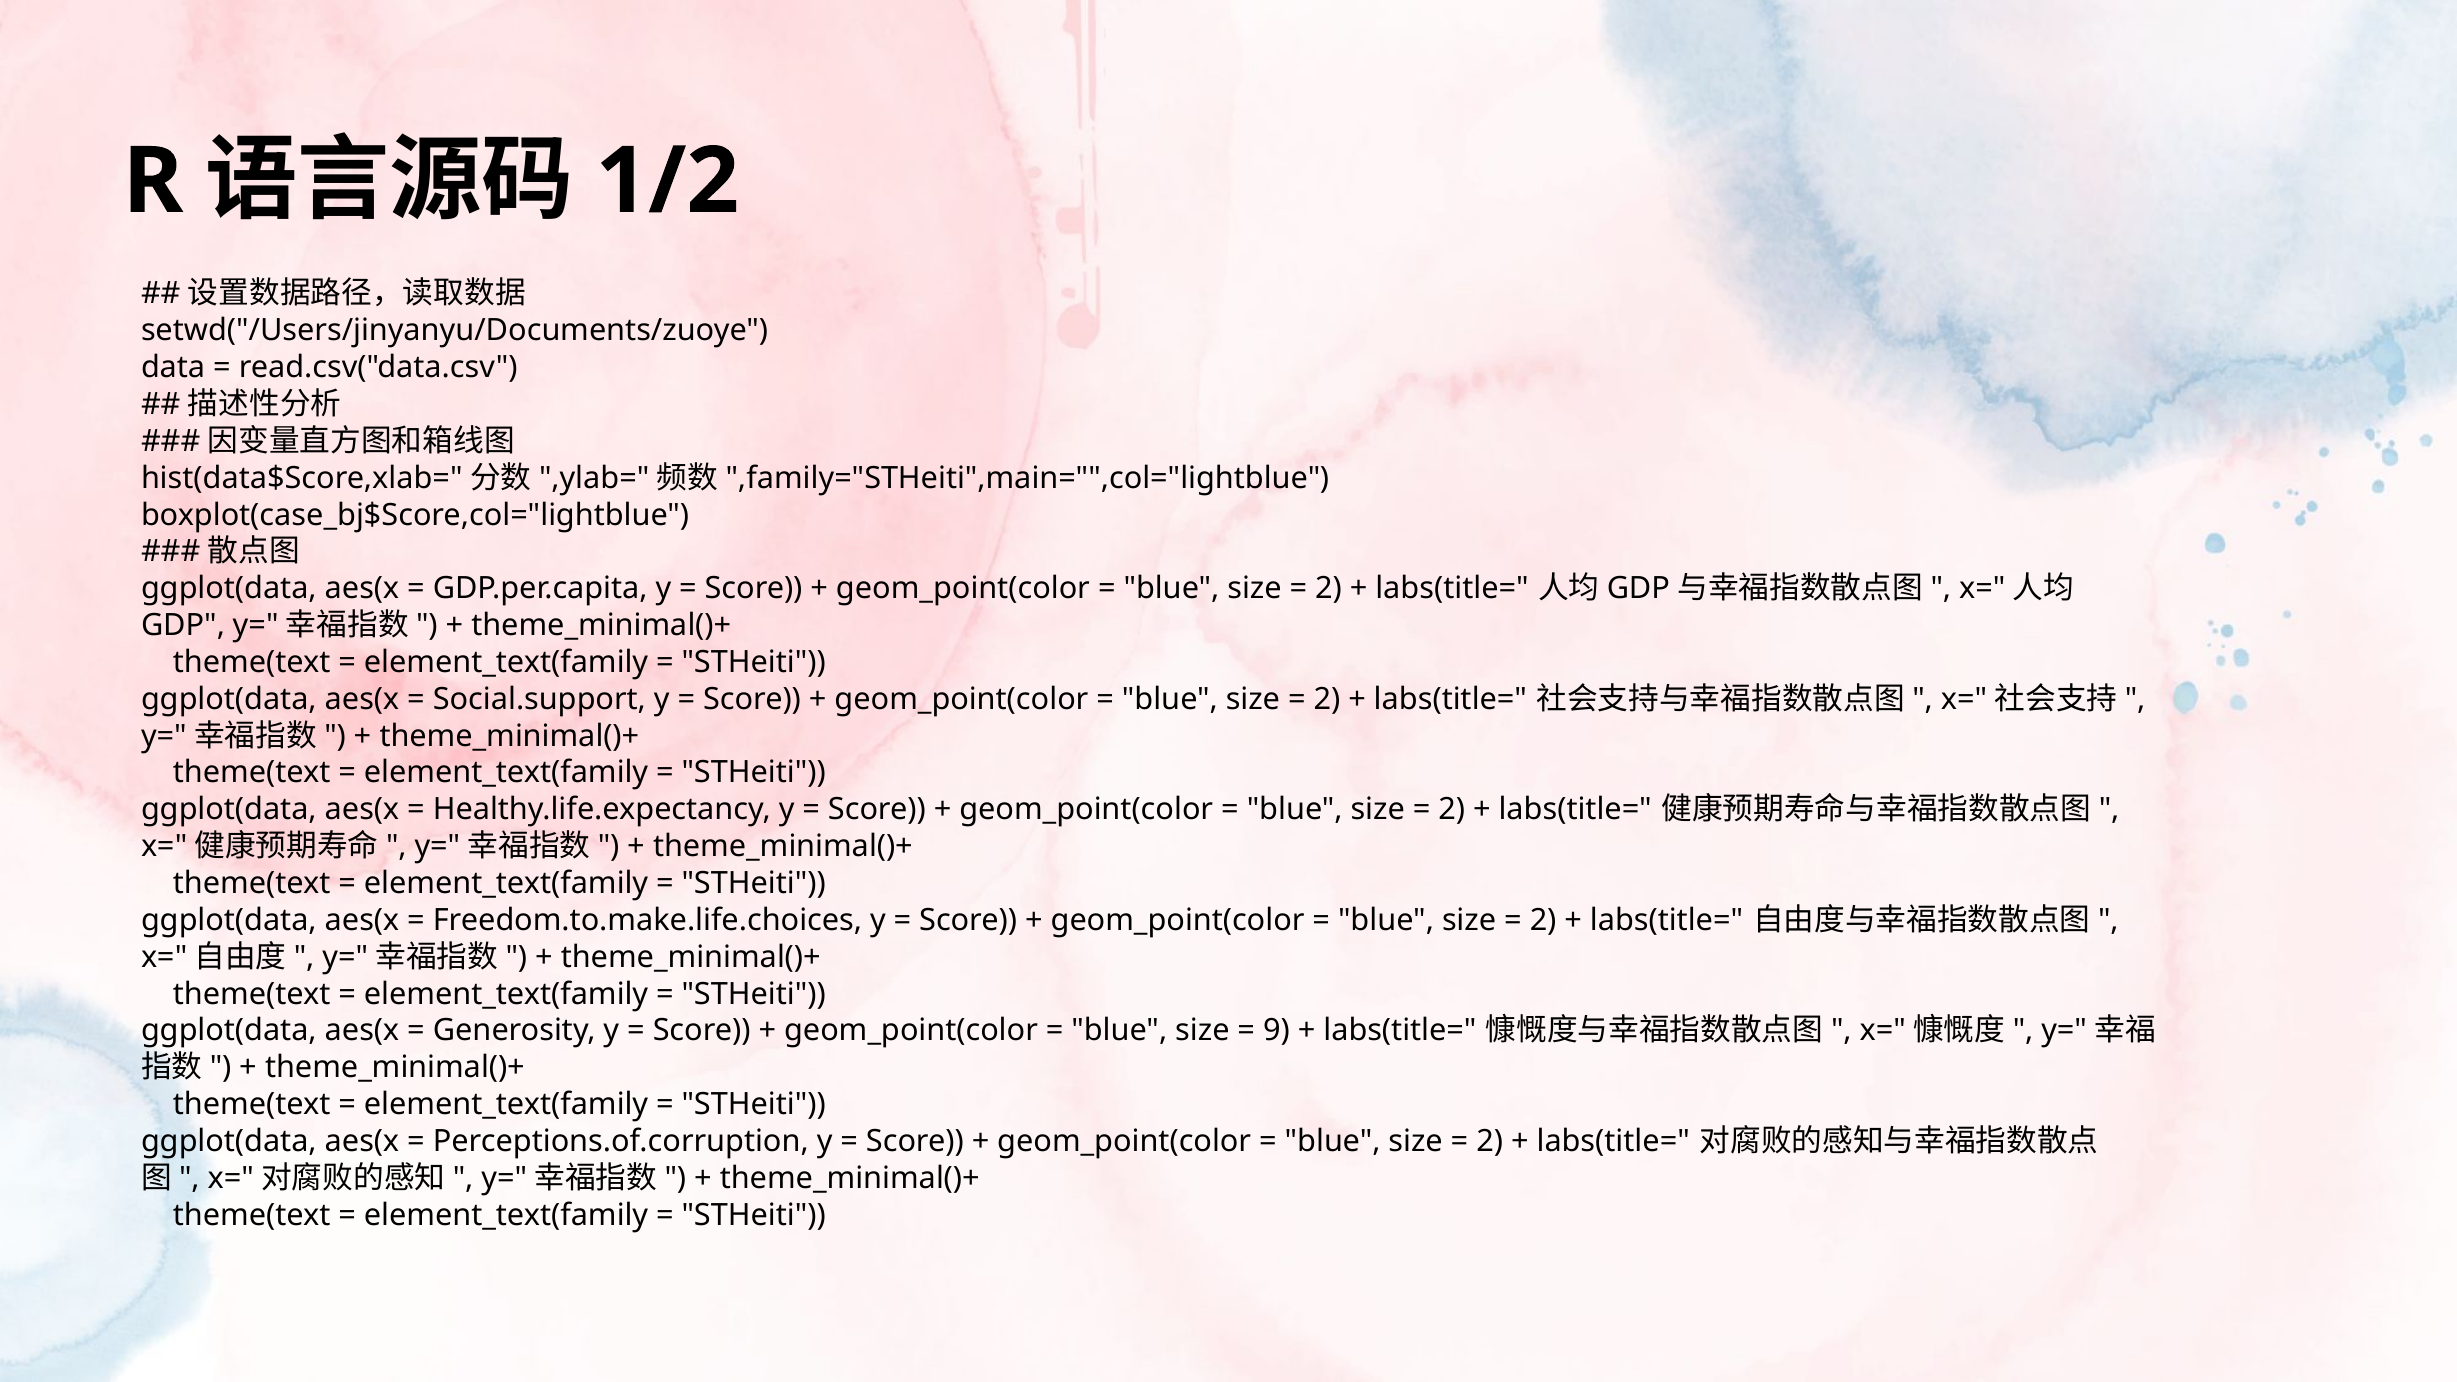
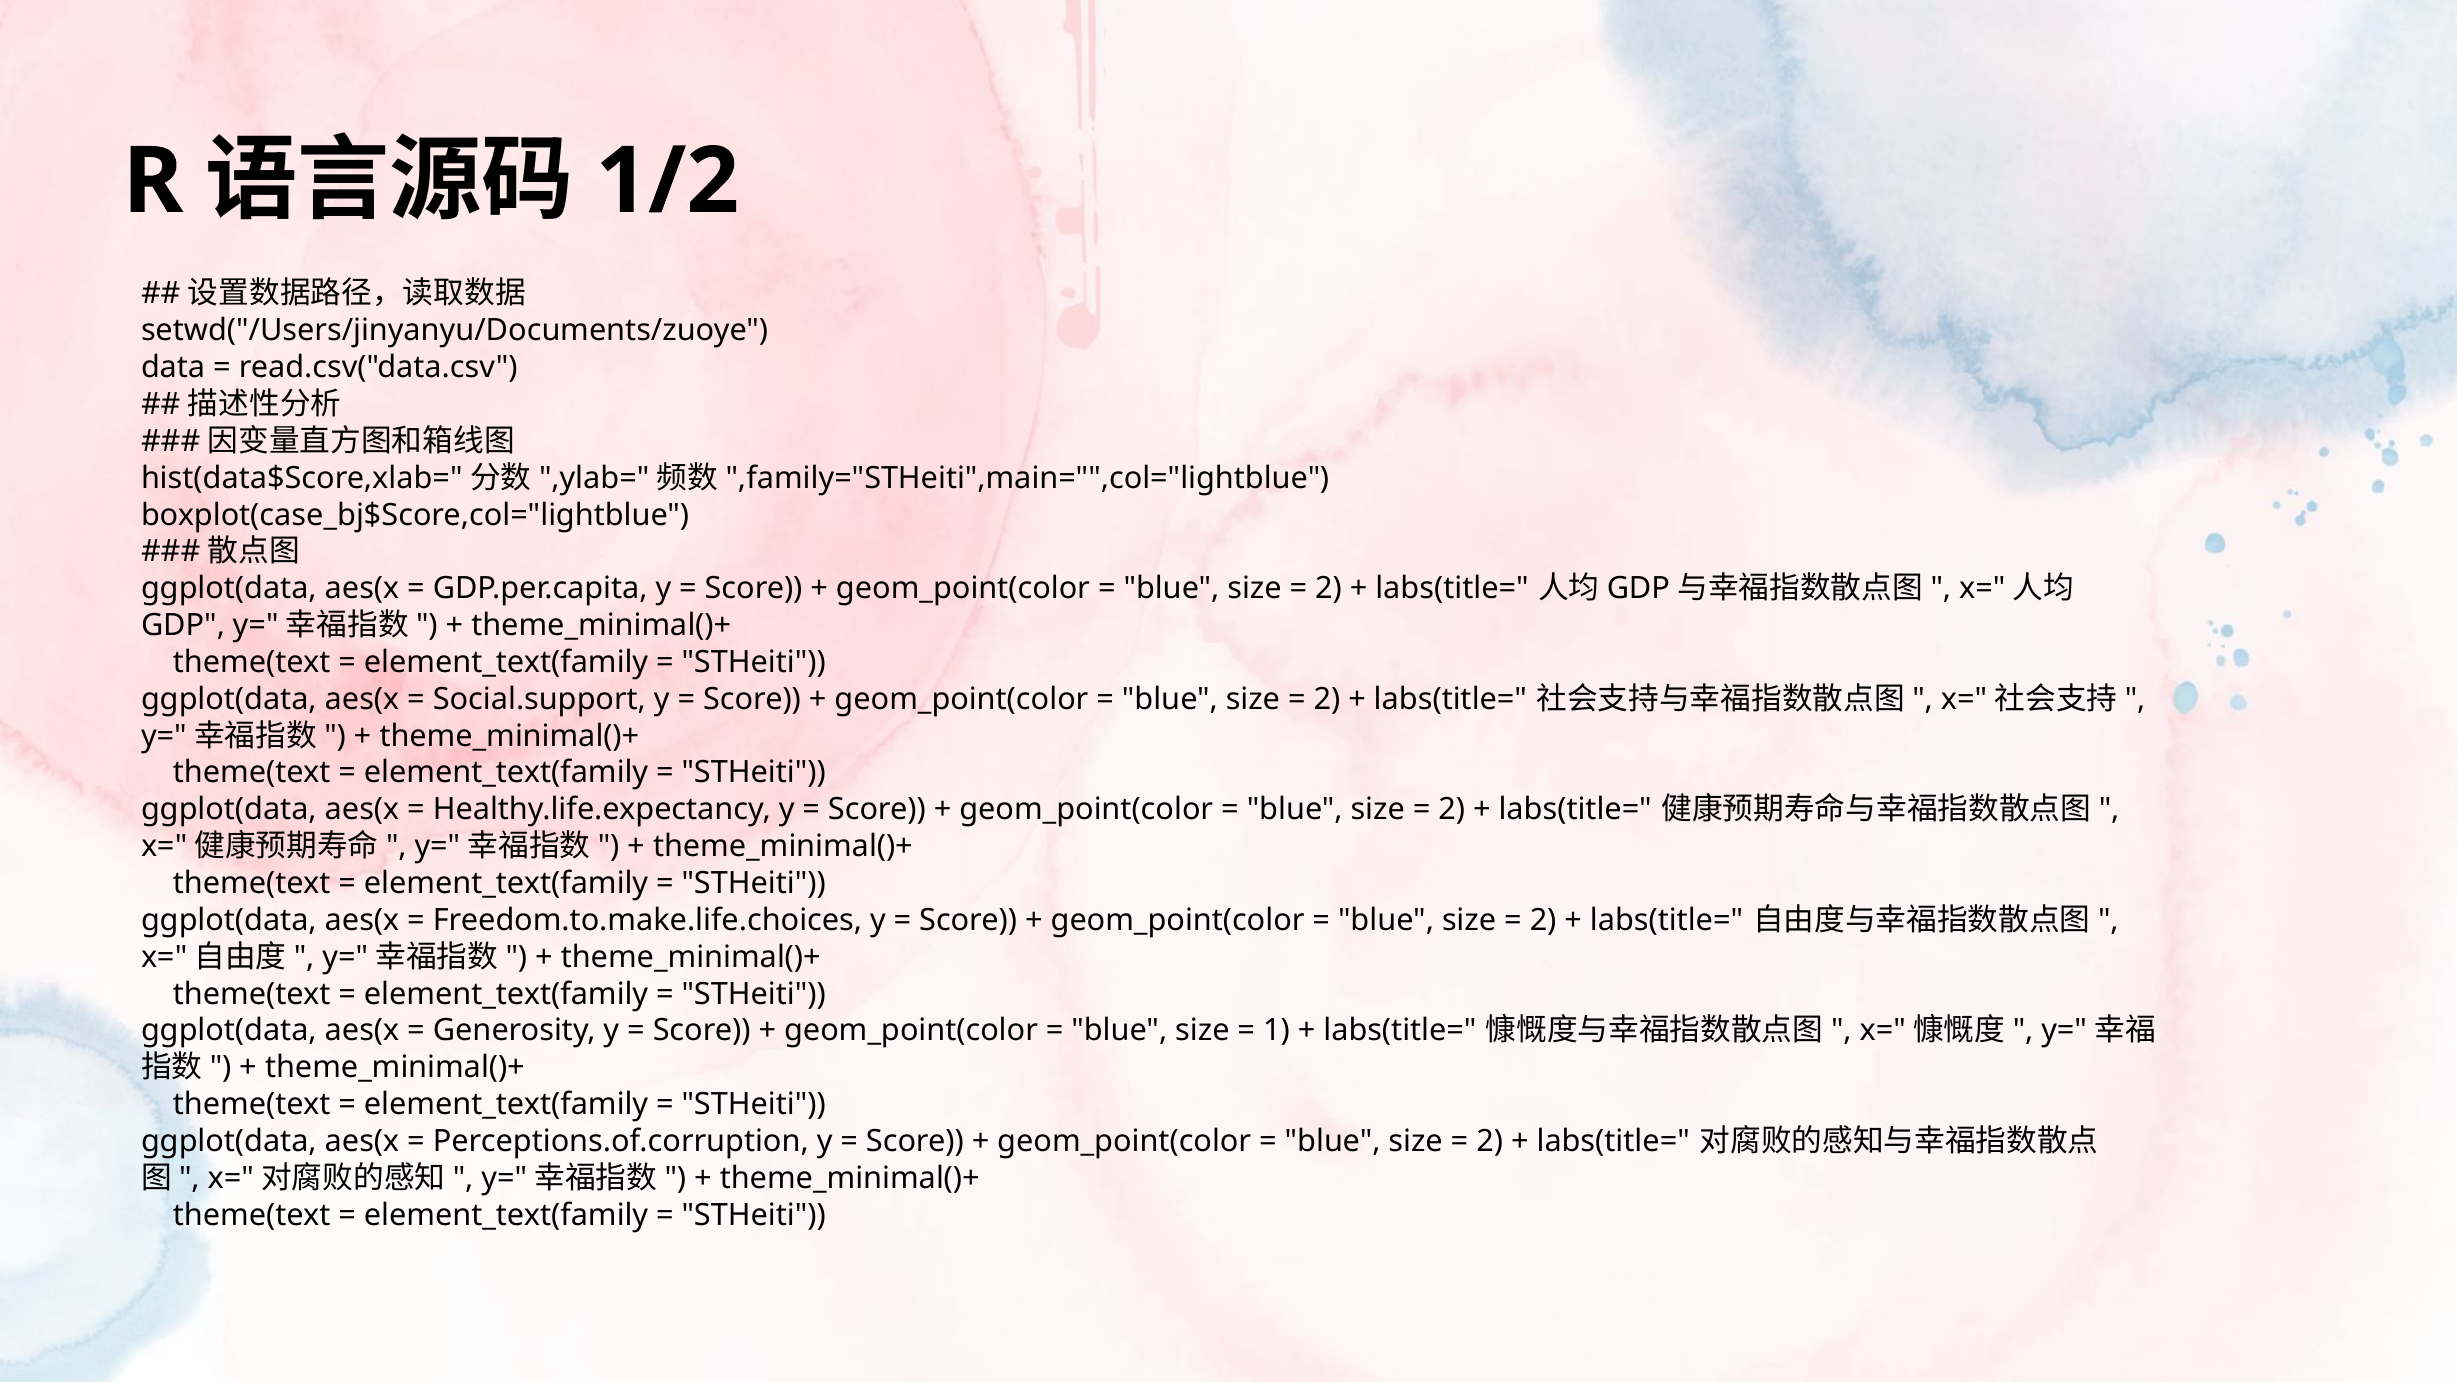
9: 9 -> 1 (1276, 1031)
